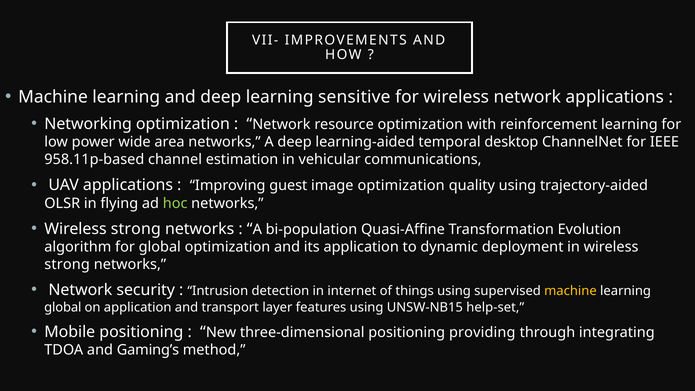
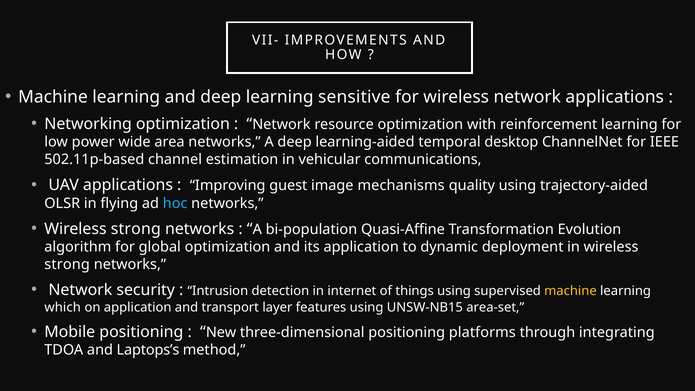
958.11p-based: 958.11p-based -> 502.11p-based (94, 160)
image optimization: optimization -> mechanisms (401, 186)
hoc colour: light green -> light blue (175, 203)
global: global -> which (63, 307)
help-set: help-set -> area-set (495, 307)
providing: providing -> platforms (482, 332)
Gaming’s: Gaming’s -> Laptops’s (148, 350)
